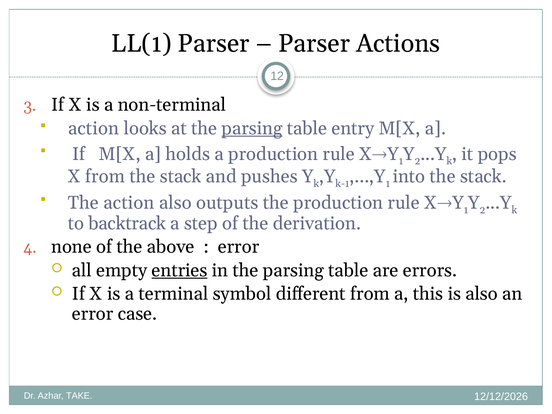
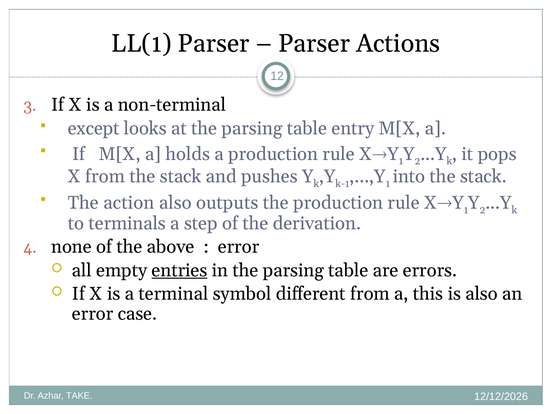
action: action -> except (94, 128)
parsing underline: present -> none (252, 128)
backtrack: backtrack -> terminals (127, 223)
